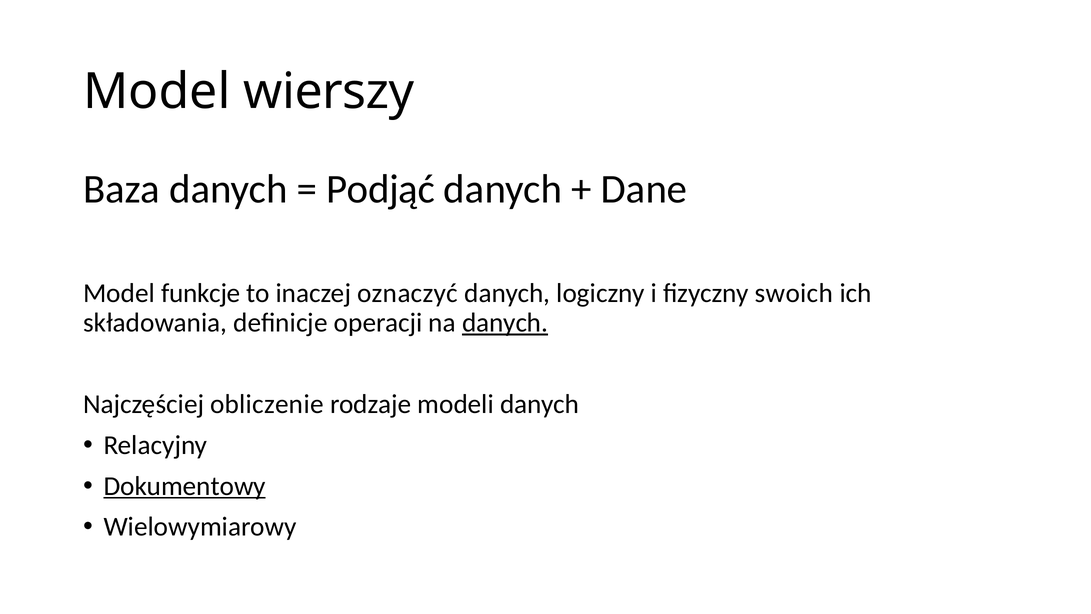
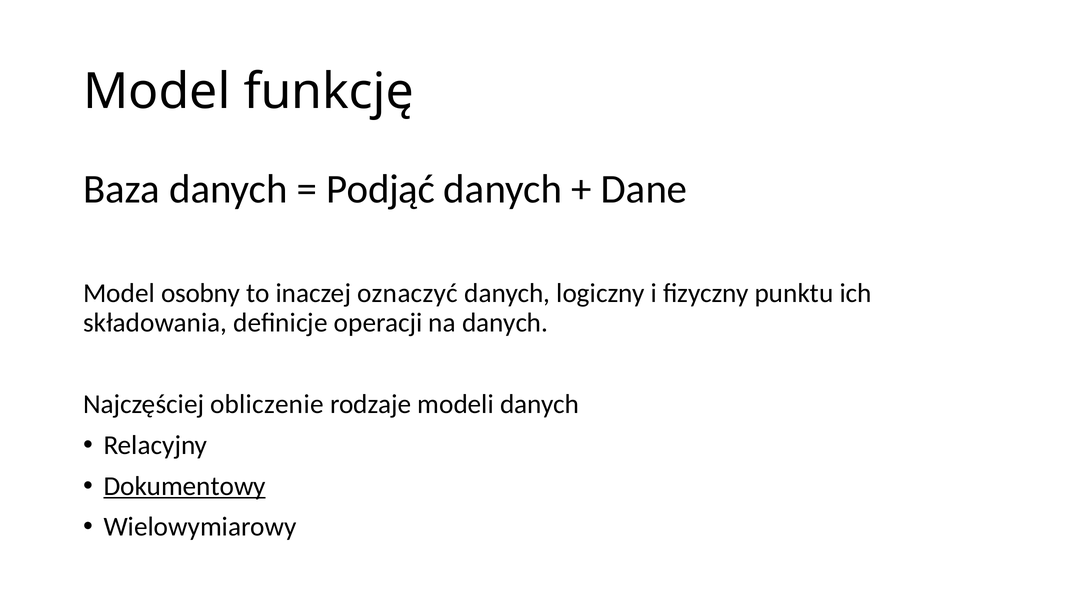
wierszy: wierszy -> funkcję (329, 92)
funkcje: funkcje -> osobny (201, 293)
swoich: swoich -> punktu (794, 293)
danych underline: present -> none (505, 323)
